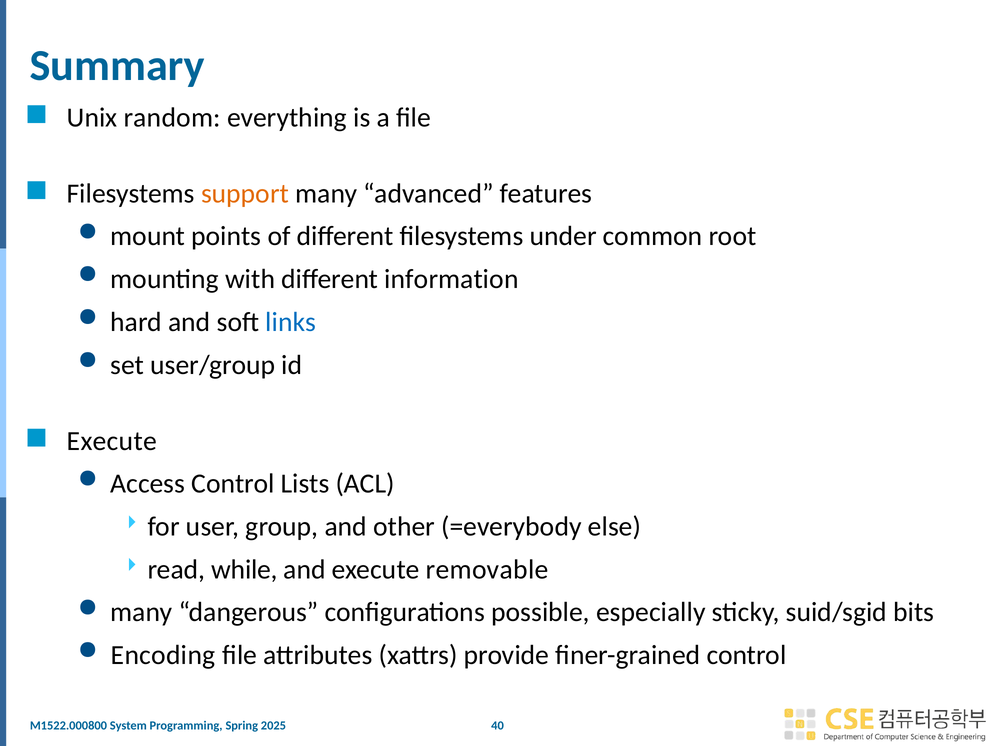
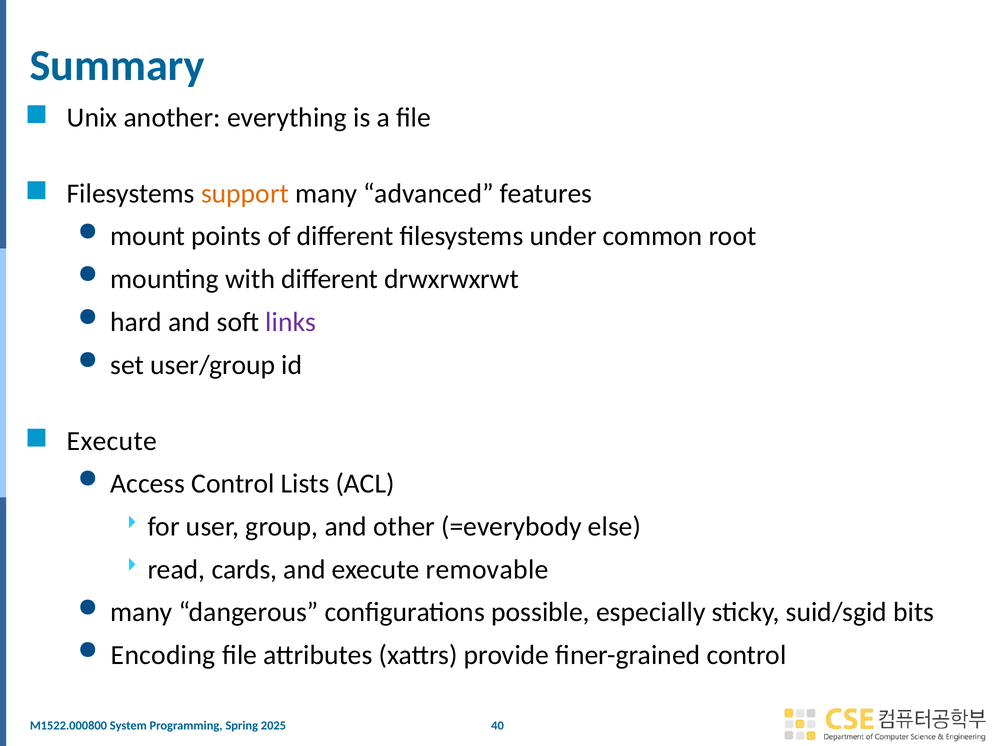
random: random -> another (172, 118)
information: information -> drwxrwxrwt (452, 279)
links colour: blue -> purple (291, 322)
while: while -> cards (244, 570)
